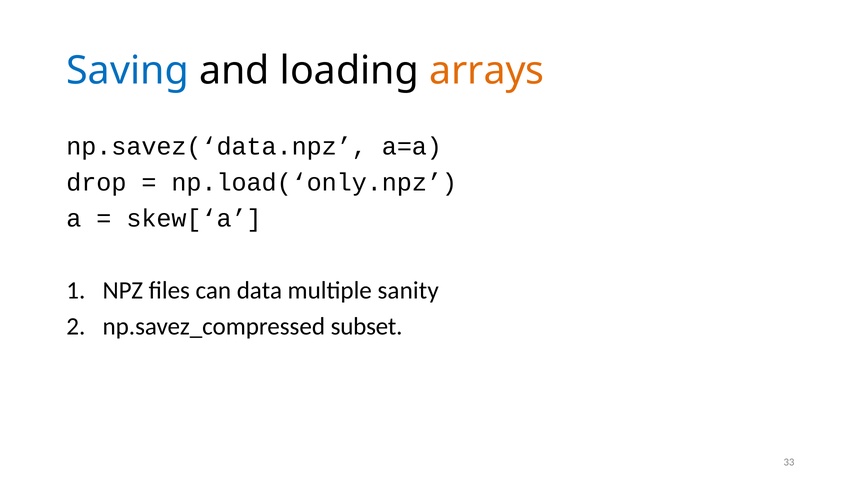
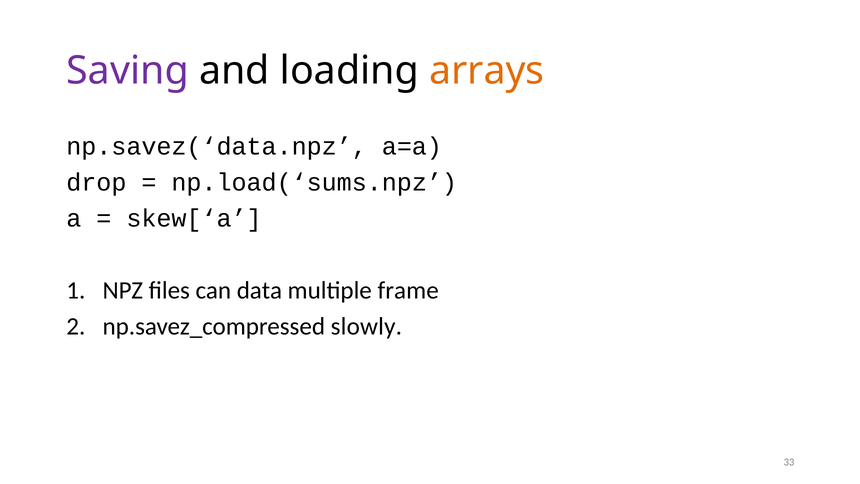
Saving colour: blue -> purple (128, 71)
np.load(‘only.npz: np.load(‘only.npz -> np.load(‘sums.npz (314, 182)
sanity: sanity -> frame (408, 290)
subset: subset -> slowly (366, 326)
